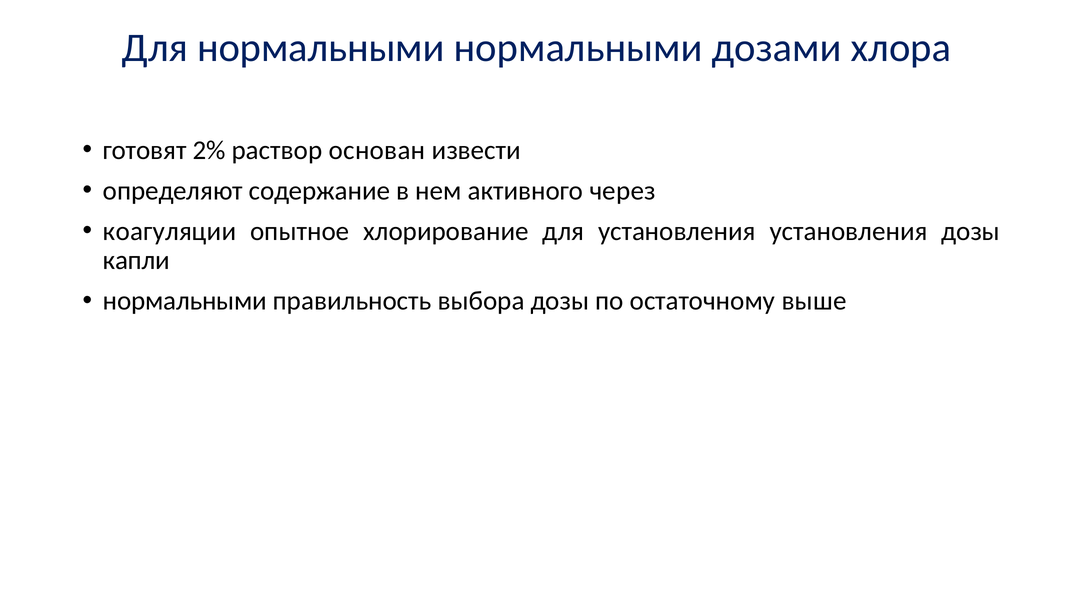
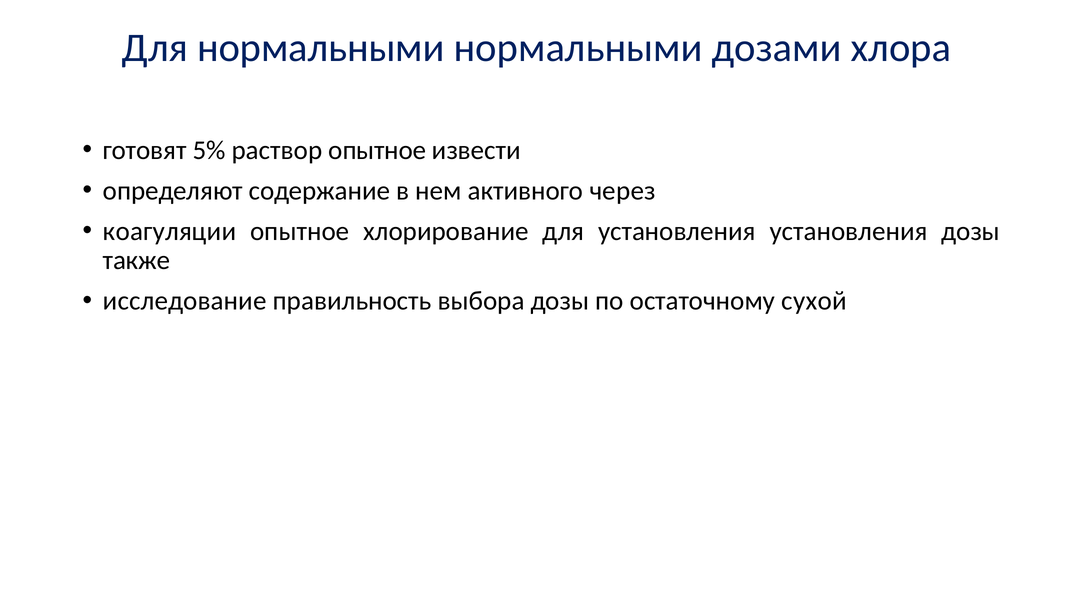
2%: 2% -> 5% (209, 150)
раствор основан: основан -> опытное (377, 150)
капли: капли -> также (136, 260)
нормальными: нормальными -> исследование (185, 301)
выше: выше -> сухой (814, 301)
